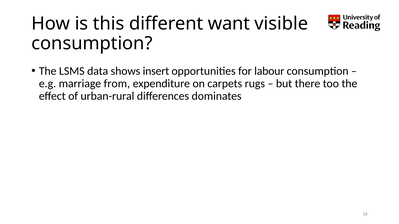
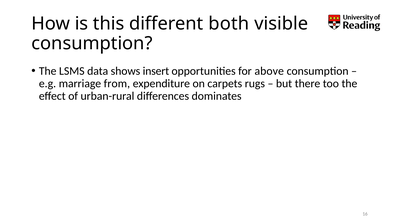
want: want -> both (229, 24)
labour: labour -> above (269, 71)
